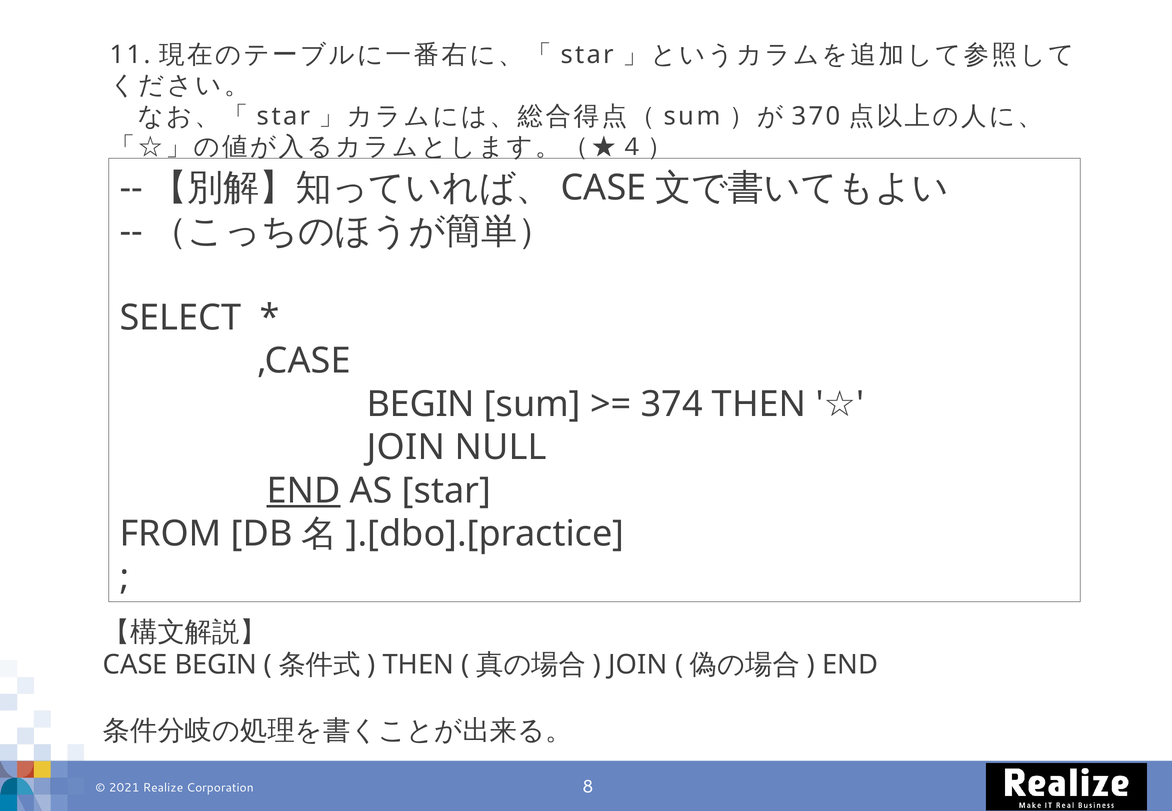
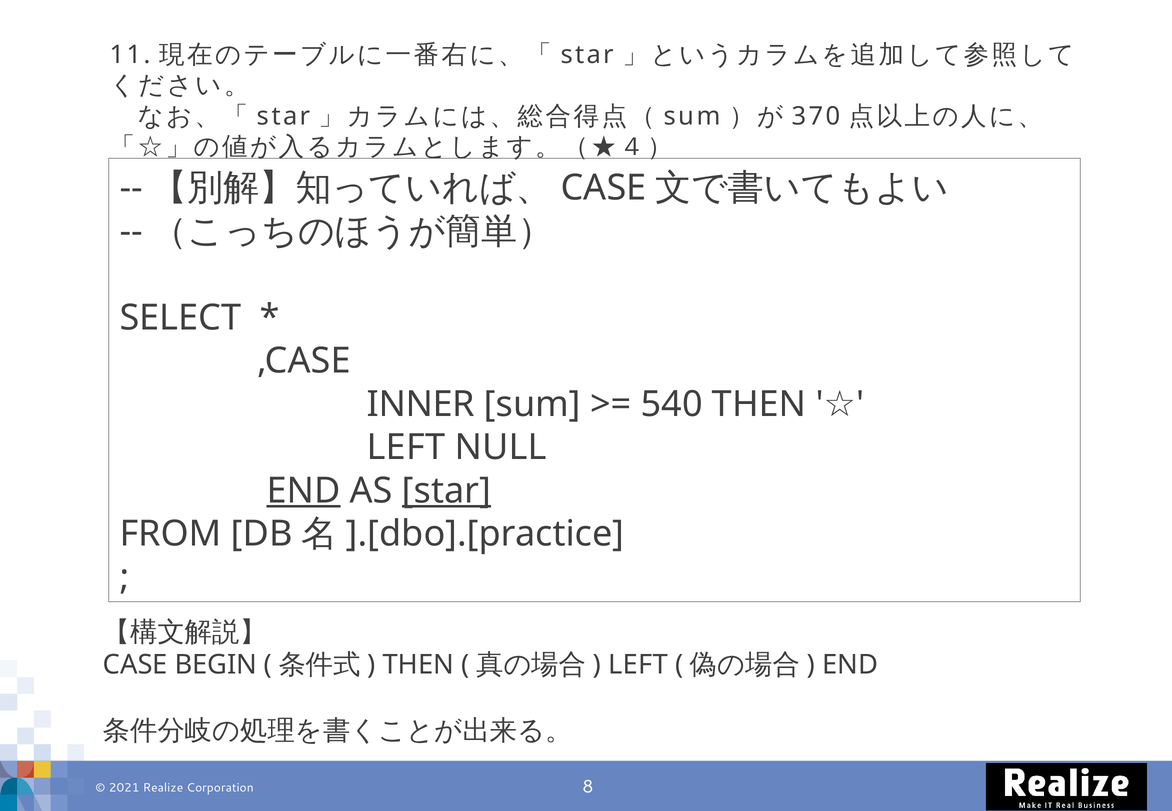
BEGIN: BEGIN -> INNER (421, 404)
374: 374 -> 540 (672, 404)
JOIN: JOIN -> LEFT (406, 448)
star underline: none -> present (446, 491)
JOIN: JOIN -> LEFT (638, 665)
